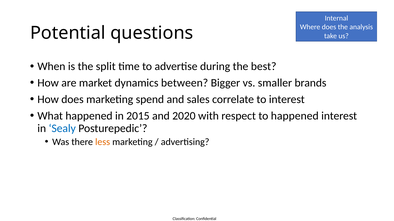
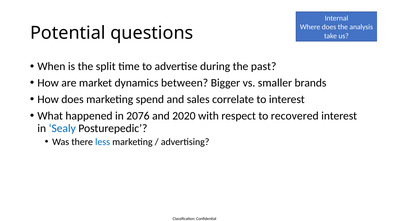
best: best -> past (264, 67)
2015: 2015 -> 2076 (138, 116)
to happened: happened -> recovered (295, 116)
less colour: orange -> blue (103, 142)
